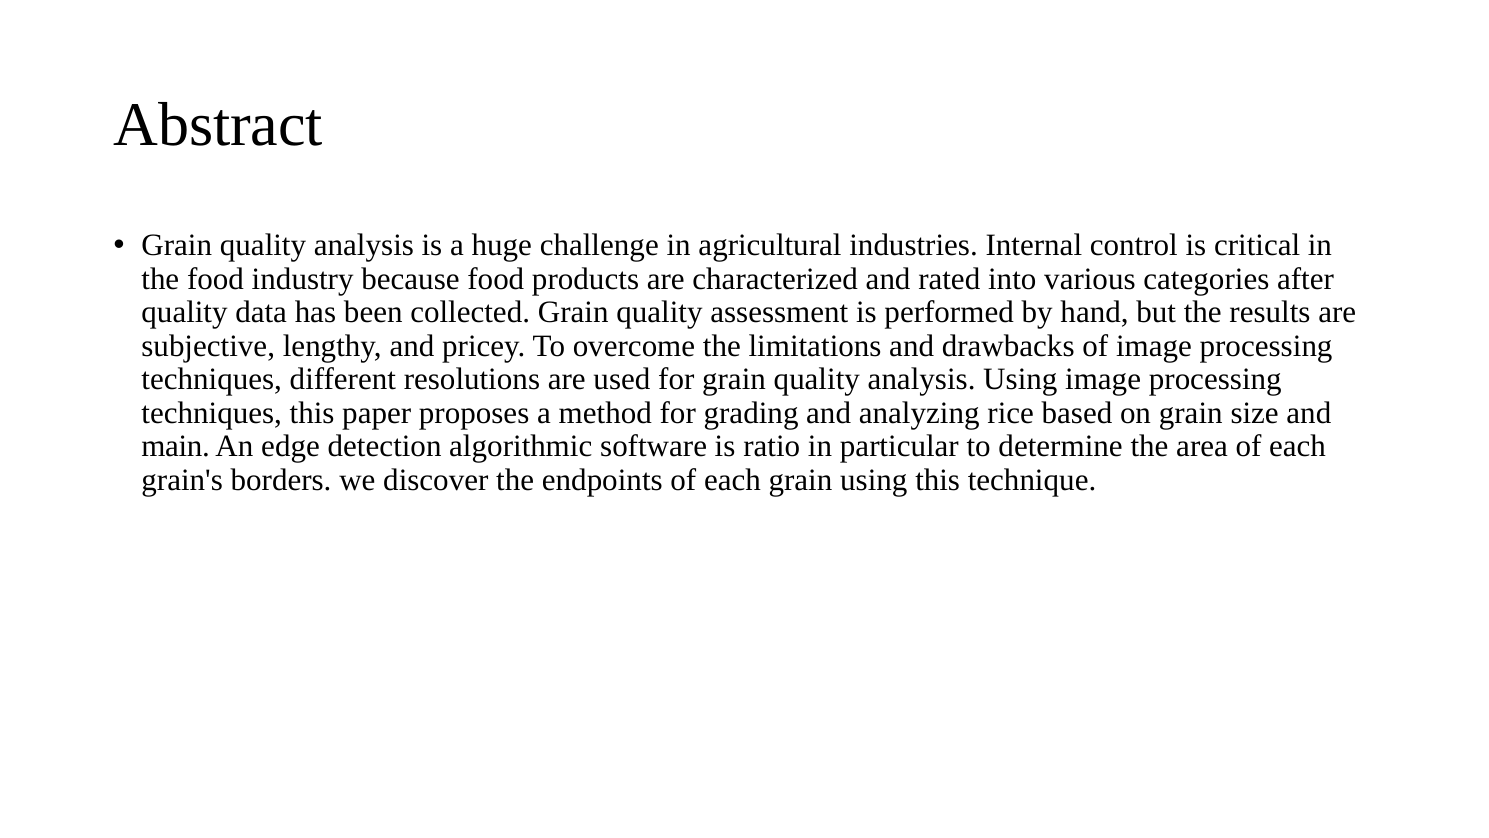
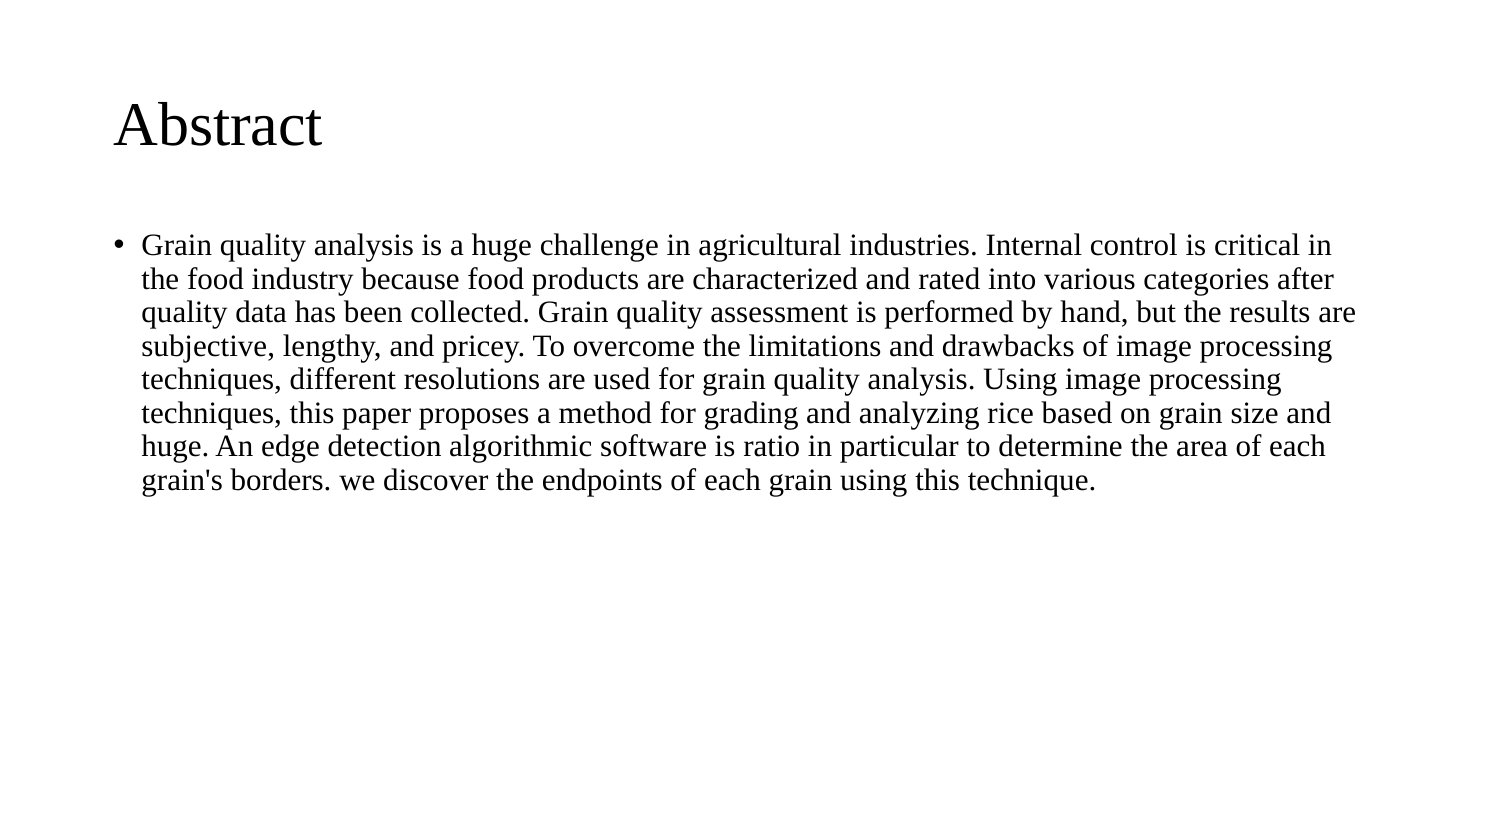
main: main -> huge (175, 446)
